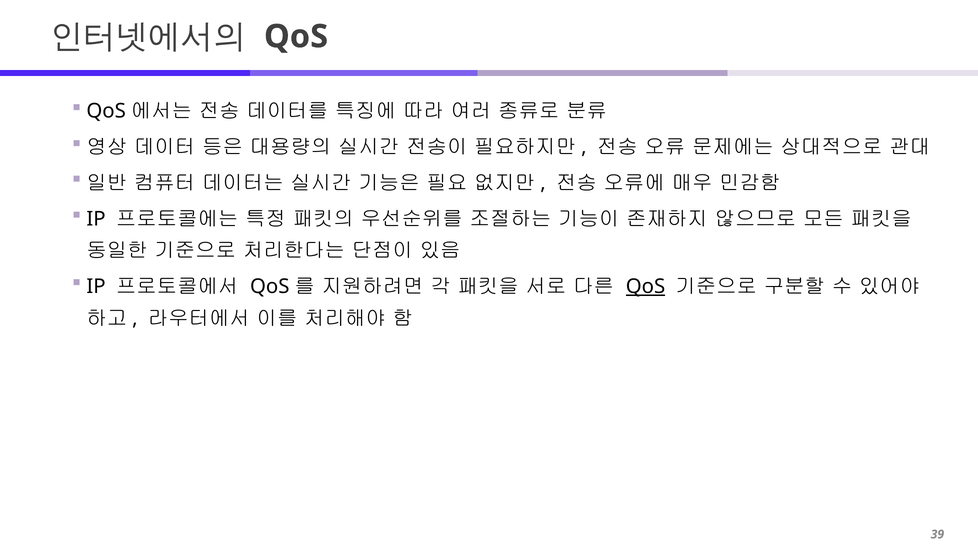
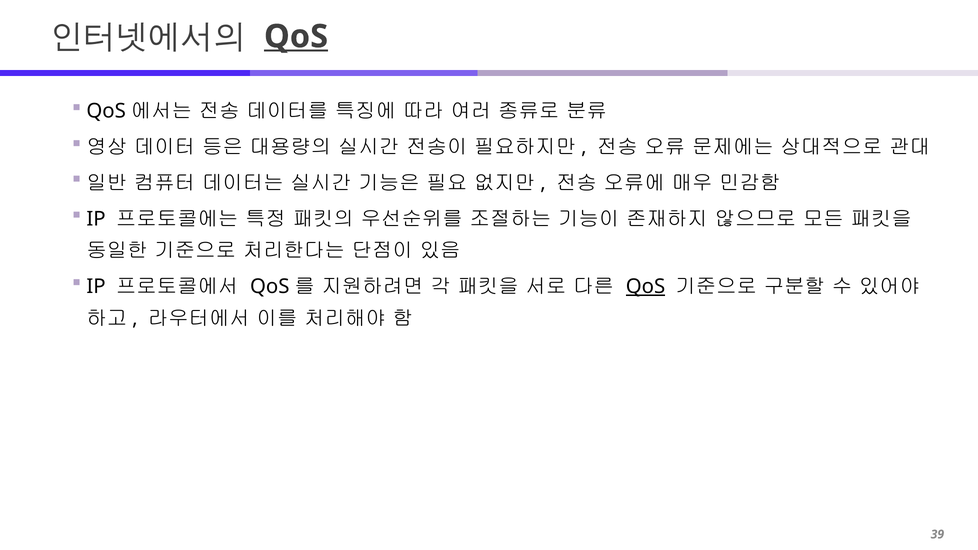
QoS underline: none -> present (296, 37)
